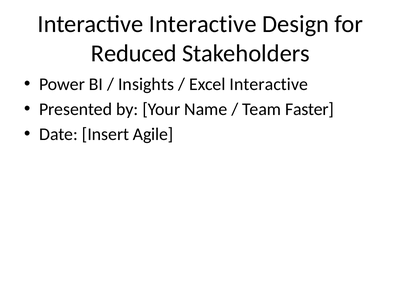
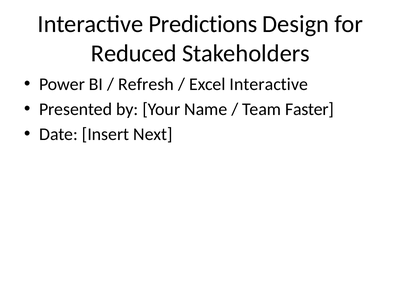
Interactive Interactive: Interactive -> Predictions (203, 24)
Insights: Insights -> Refresh (146, 84)
Agile: Agile -> Next (153, 134)
